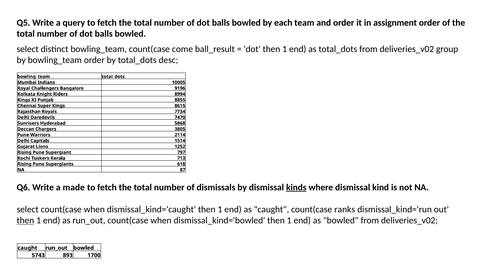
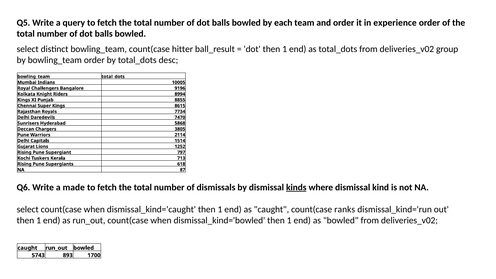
assignment: assignment -> experience (395, 23)
come: come -> hitter (182, 49)
then underline: present -> none (25, 221)
